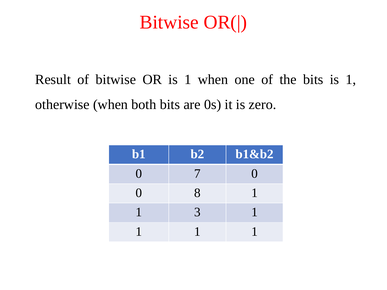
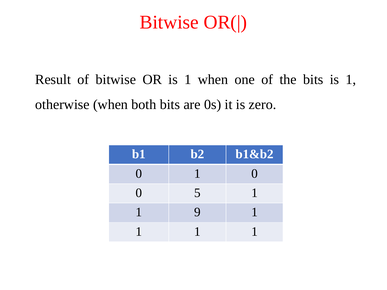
0 7: 7 -> 1 (197, 174)
8: 8 -> 5 (197, 193)
3: 3 -> 9 (197, 212)
